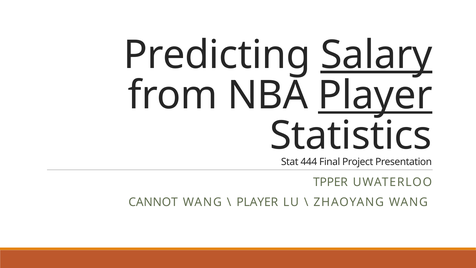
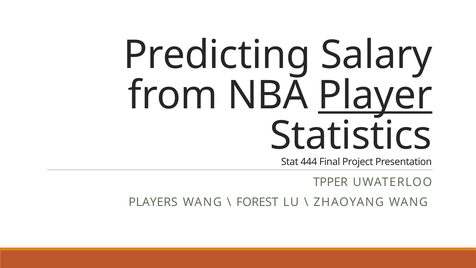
Salary underline: present -> none (376, 55)
CANNOT: CANNOT -> PLAYERS (153, 202)
PLAYER: PLAYER -> FOREST (257, 202)
